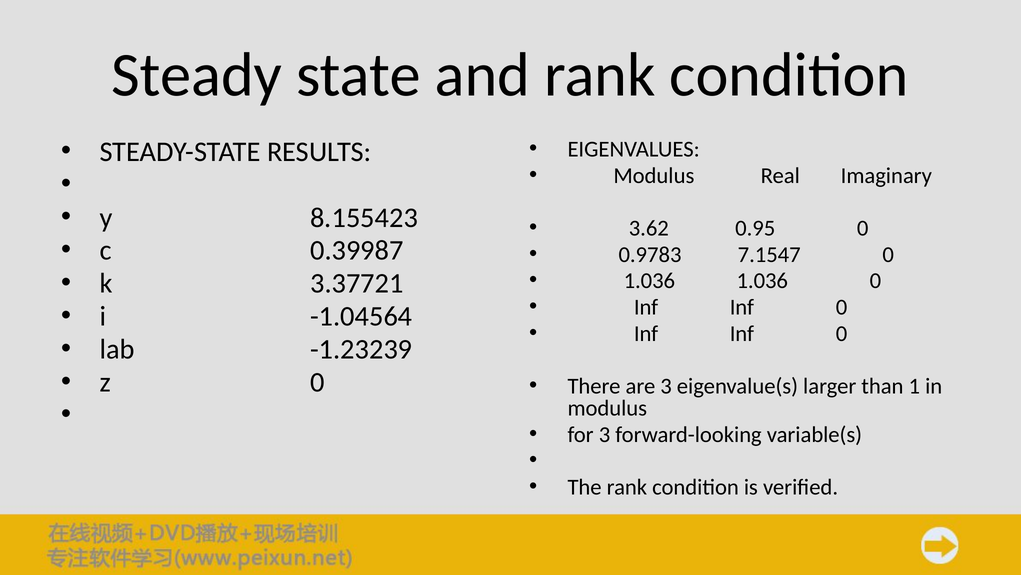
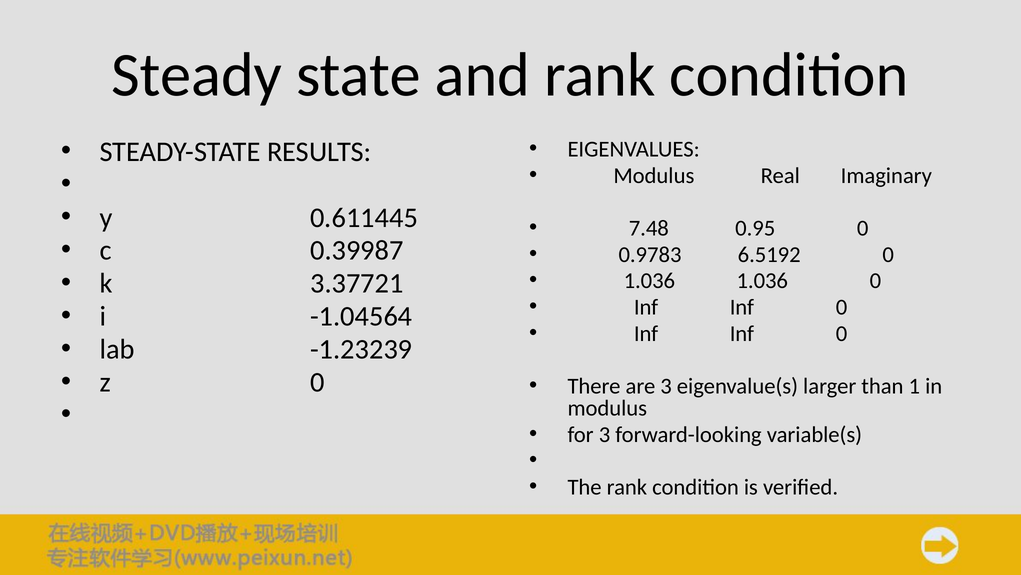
8.155423: 8.155423 -> 0.611445 (364, 217)
3.62: 3.62 -> 7.48 (649, 228)
7.1547: 7.1547 -> 6.5192 (769, 254)
